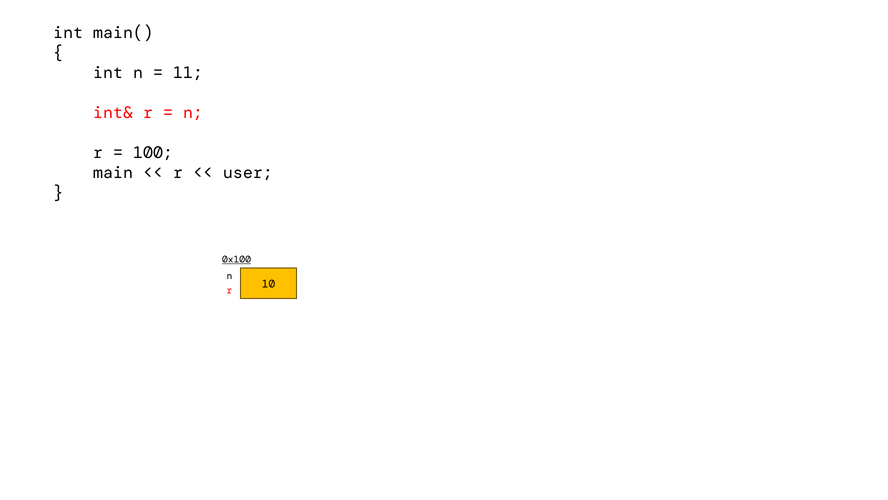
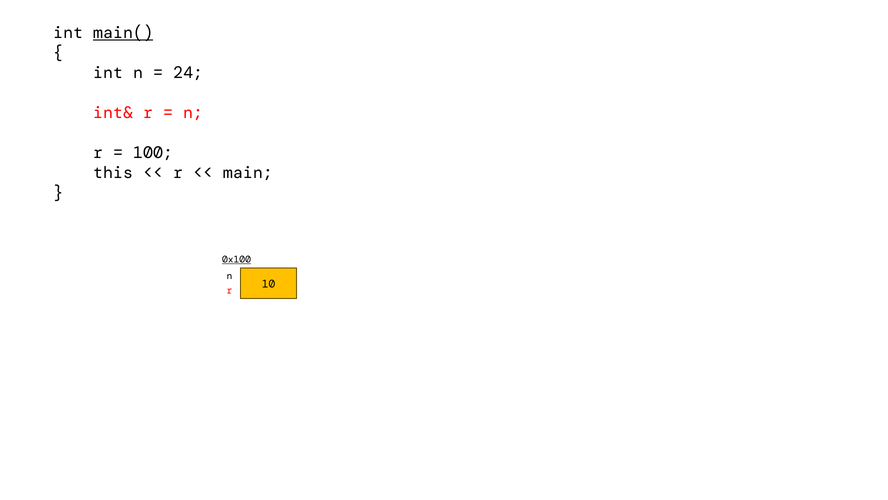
main( underline: none -> present (123, 33)
11: 11 -> 24 (188, 73)
main: main -> this (113, 173)
user: user -> main (248, 173)
